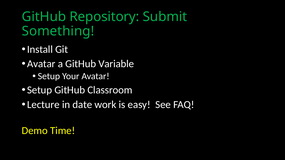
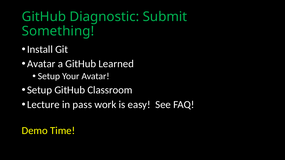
Repository: Repository -> Diagnostic (104, 17)
Variable: Variable -> Learned (116, 64)
date: date -> pass (82, 105)
